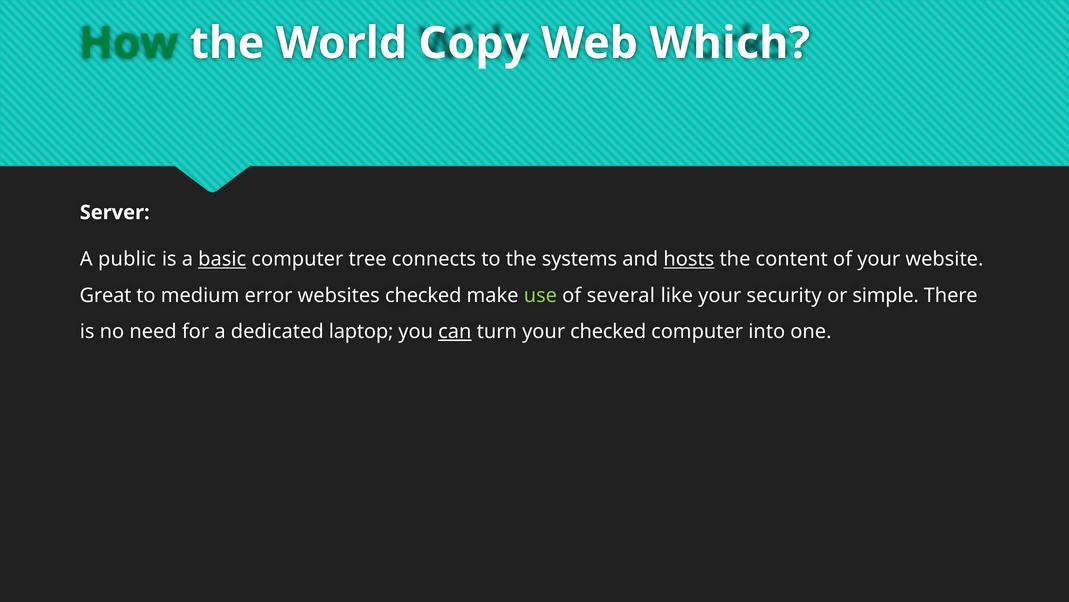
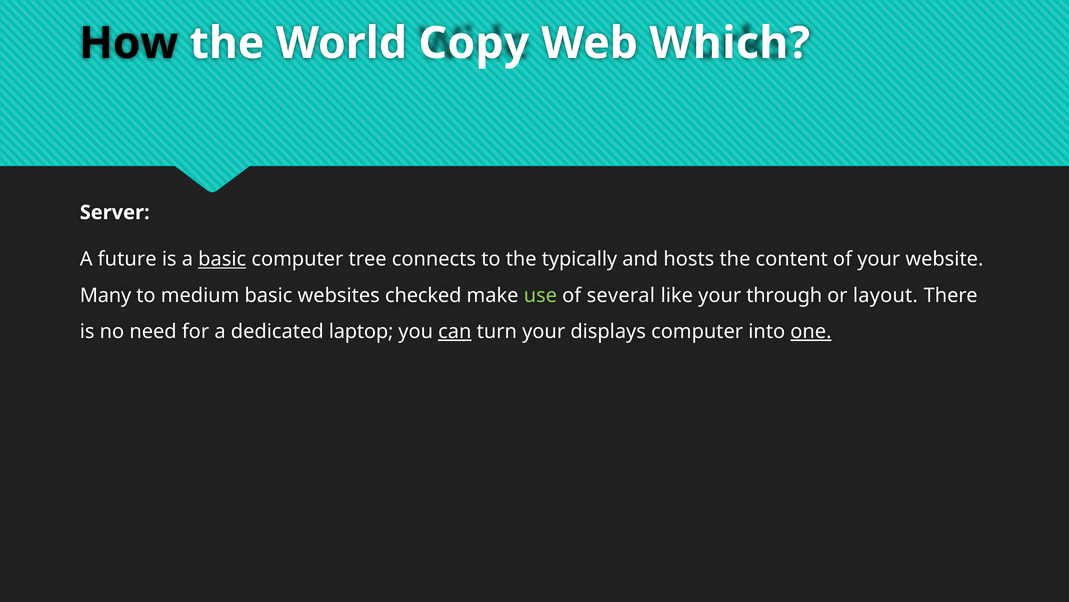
How colour: green -> black (129, 43)
public: public -> future (127, 259)
systems: systems -> typically (579, 259)
hosts underline: present -> none (689, 259)
Great: Great -> Many (106, 295)
medium error: error -> basic (268, 295)
security: security -> through (784, 295)
simple: simple -> layout (885, 295)
your checked: checked -> displays (608, 331)
one underline: none -> present (811, 331)
